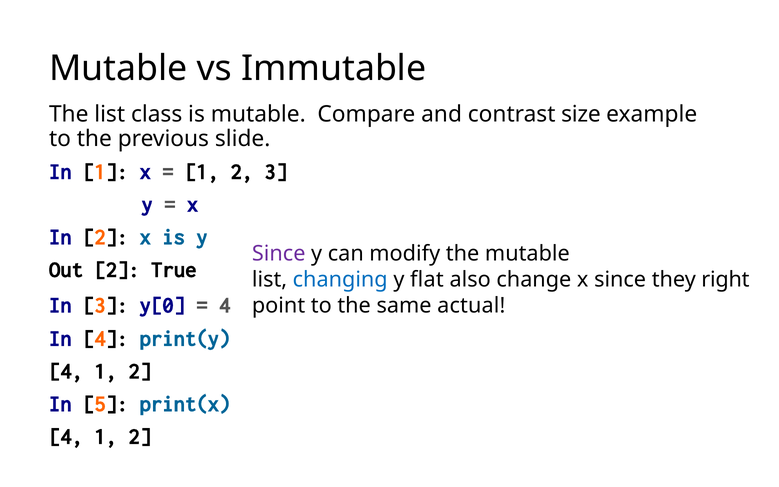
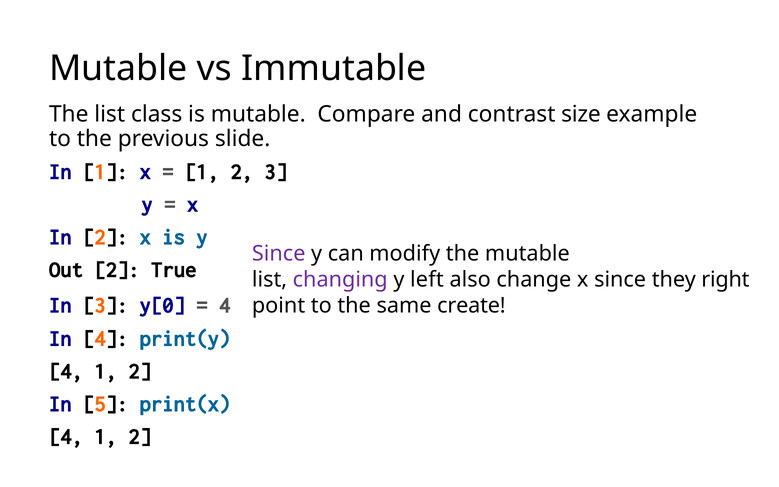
changing colour: blue -> purple (340, 280)
flat: flat -> left (427, 280)
actual: actual -> create (471, 306)
